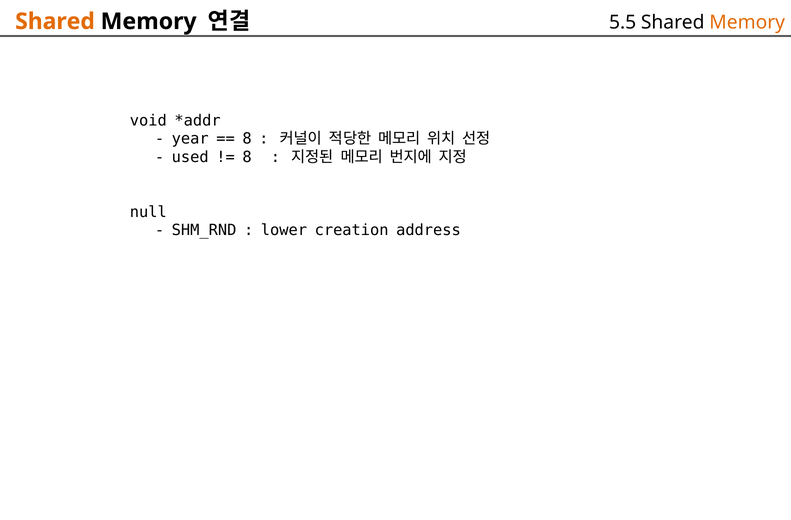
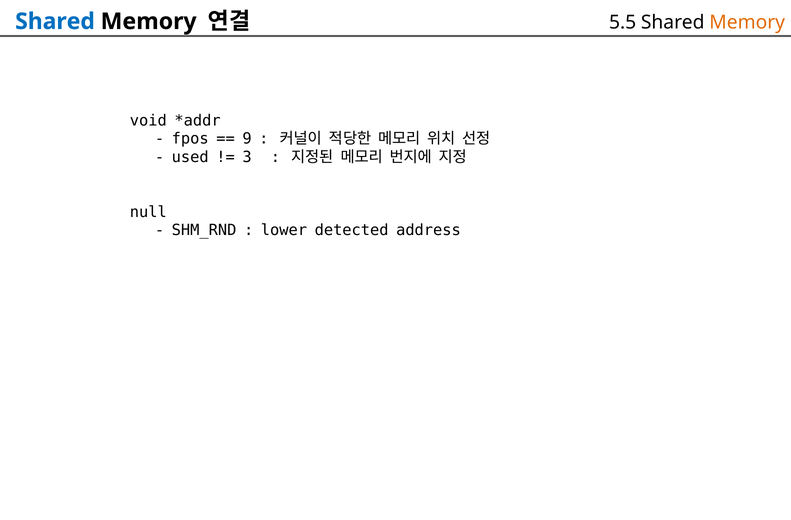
Shared colour: orange -> blue (55, 21)
year: year -> fpos (190, 139)
8: 8 -> 9 (247, 139)
8: 8 -> 3 (247, 157)
creation: creation -> detected (352, 230)
